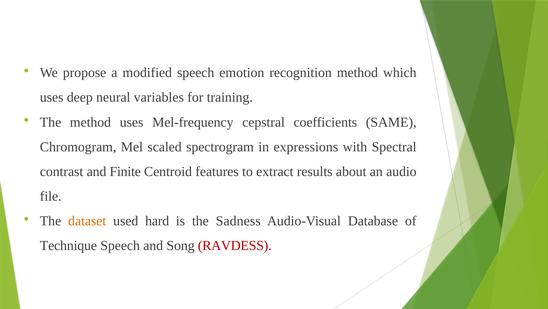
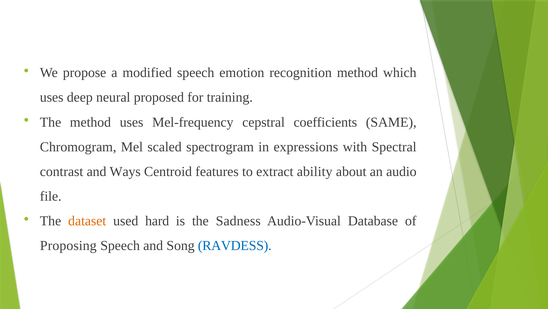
variables: variables -> proposed (159, 97)
Finite: Finite -> Ways (125, 171)
results: results -> ability (315, 171)
Technique: Technique -> Proposing (68, 245)
RAVDESS colour: red -> blue (235, 245)
